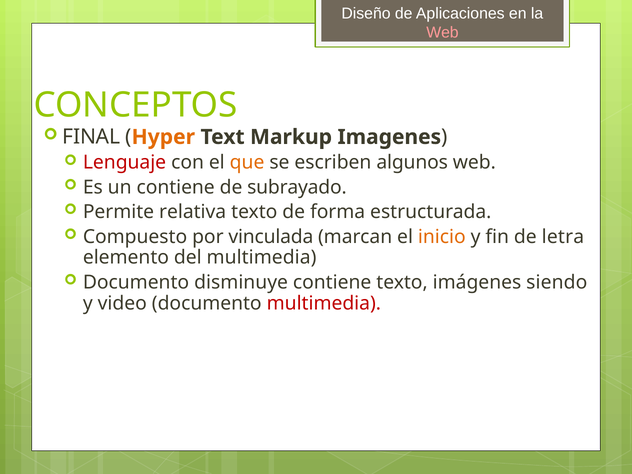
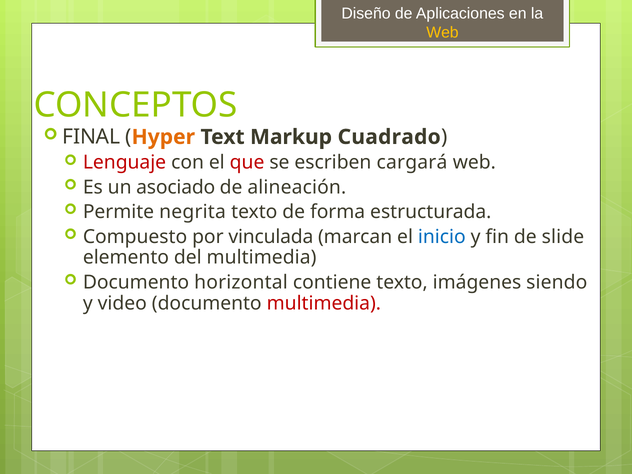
Web colour: pink -> yellow (442, 33)
Imagenes: Imagenes -> Cuadrado (389, 137)
que colour: orange -> red (247, 163)
algunos: algunos -> cargará (412, 163)
un contiene: contiene -> asociado (176, 187)
subrayado: subrayado -> alineación (297, 187)
relativa: relativa -> negrita (193, 212)
inicio colour: orange -> blue (442, 237)
letra: letra -> slide (563, 237)
disminuye: disminuye -> horizontal (241, 282)
